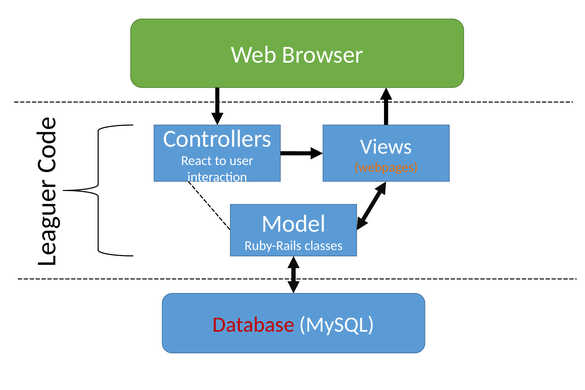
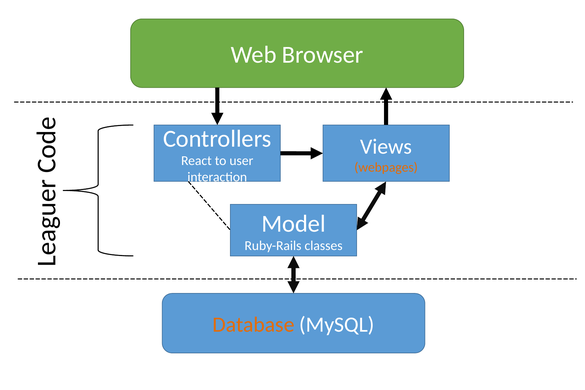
Database colour: red -> orange (253, 325)
